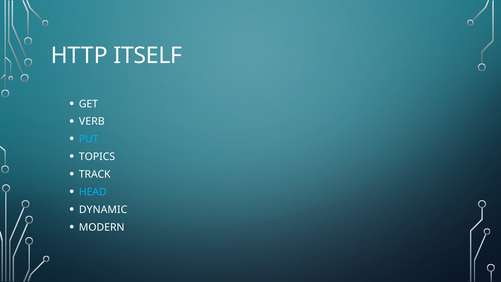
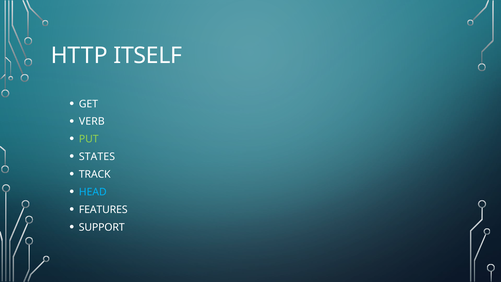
PUT colour: light blue -> light green (89, 139)
TOPICS: TOPICS -> STATES (97, 157)
DYNAMIC: DYNAMIC -> FEATURES (103, 210)
MODERN: MODERN -> SUPPORT (102, 227)
